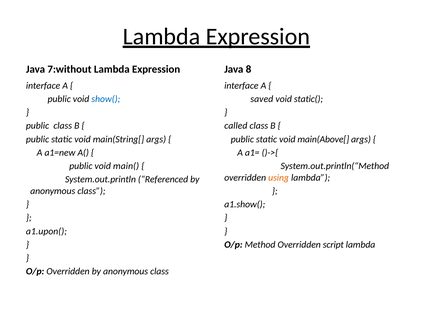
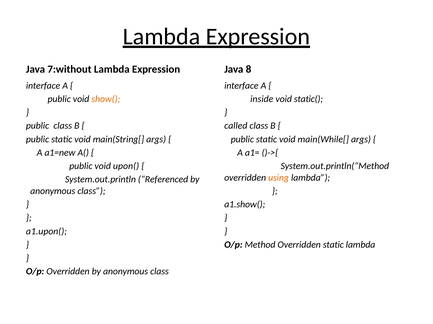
show( colour: blue -> orange (106, 99)
saved: saved -> inside (262, 99)
main(Above[: main(Above[ -> main(While[ (323, 140)
main(: main( -> upon( (126, 166)
Overridden script: script -> static (333, 245)
